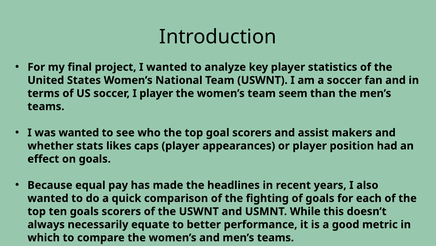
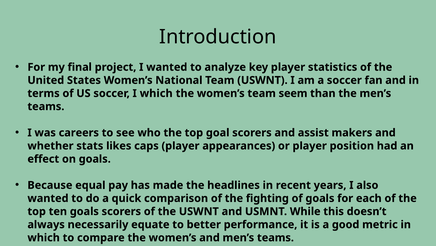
I player: player -> which (156, 93)
was wanted: wanted -> careers (79, 132)
